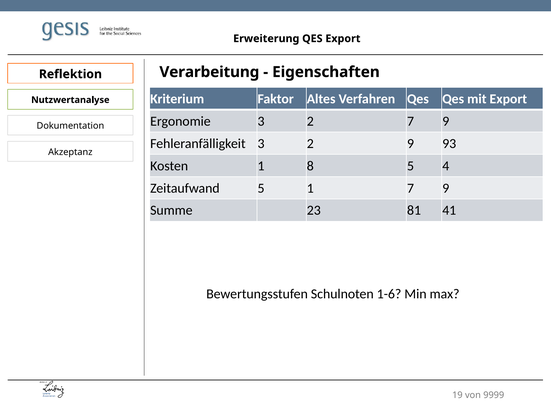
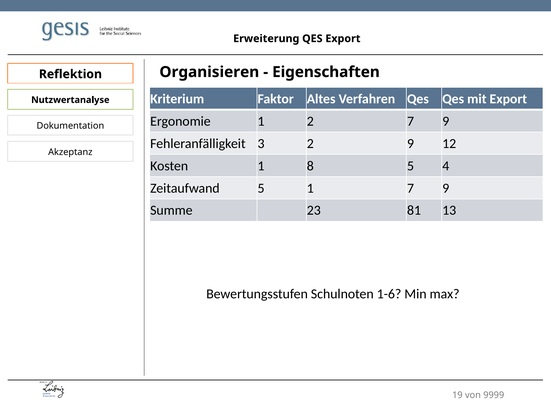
Verarbeitung: Verarbeitung -> Organisieren (209, 72)
Ergonomie 3: 3 -> 1 (261, 121)
93: 93 -> 12 (449, 144)
41: 41 -> 13 (449, 211)
